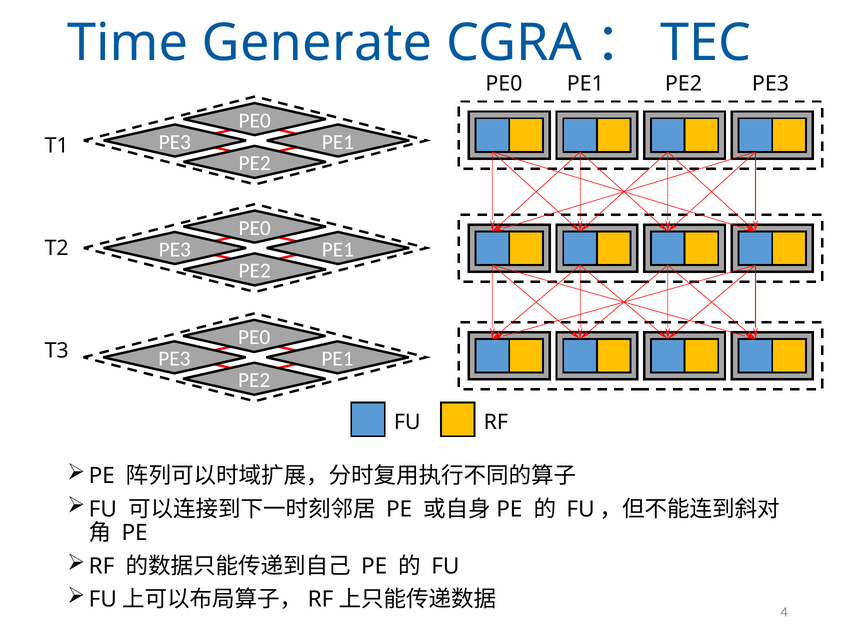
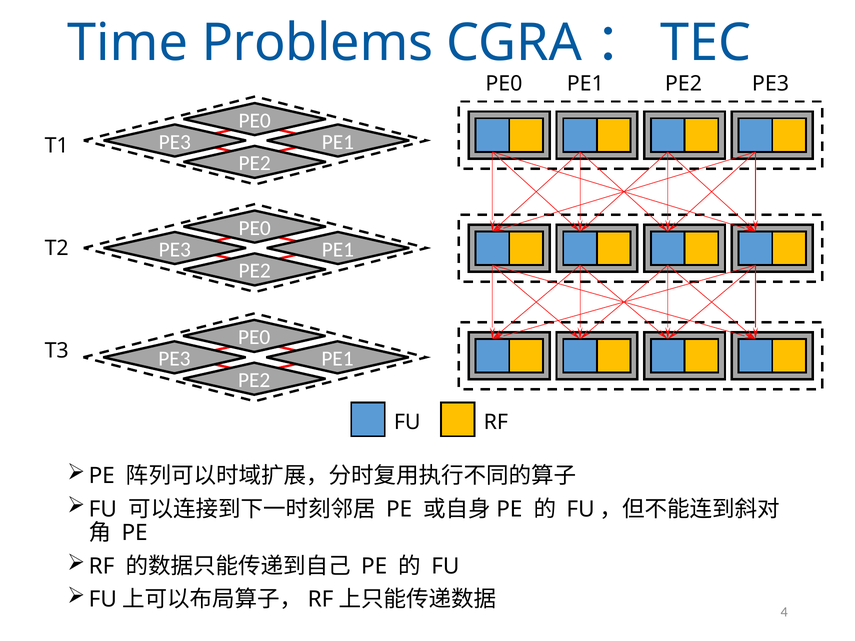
Generate: Generate -> Problems (317, 43)
